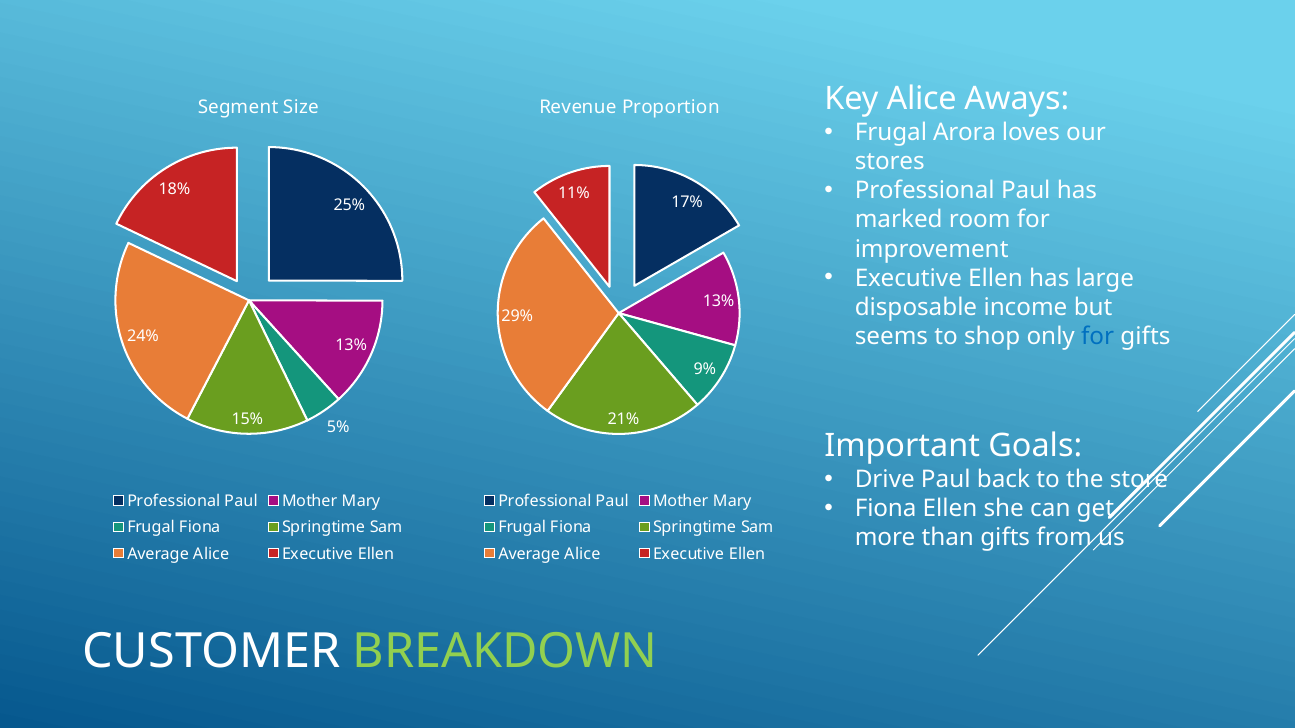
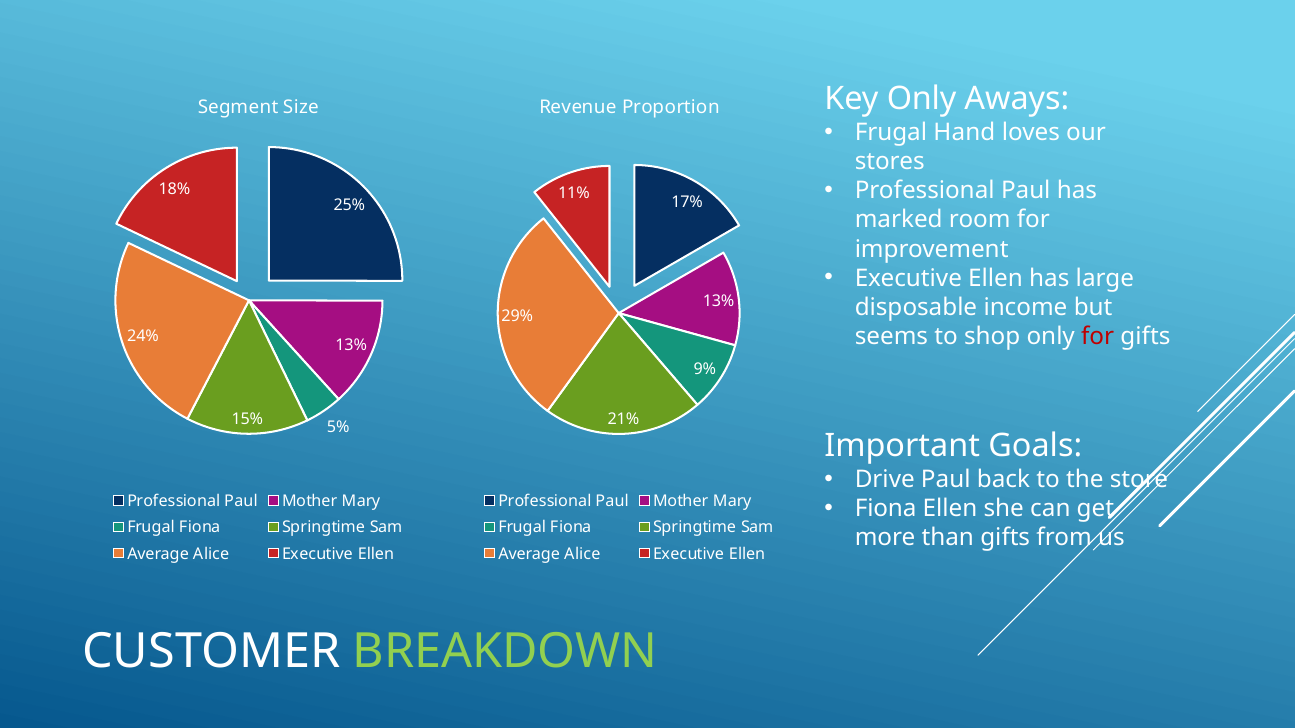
Key Alice: Alice -> Only (922, 99)
Arora: Arora -> Hand (964, 133)
for colour: blue -> red (1098, 337)
